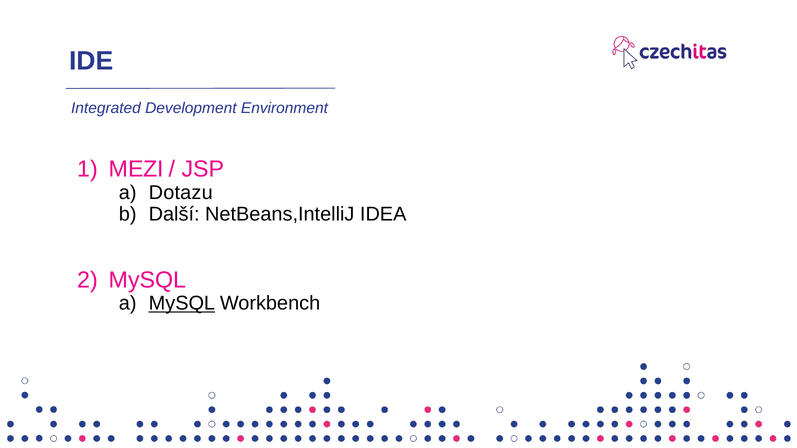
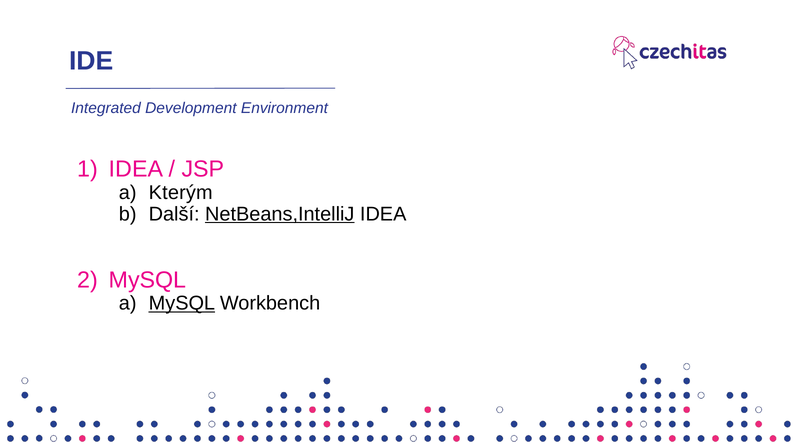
MEZI: MEZI -> IDEA (136, 169)
Dotazu: Dotazu -> Kterým (181, 193)
NetBeans,IntelliJ underline: none -> present (280, 214)
